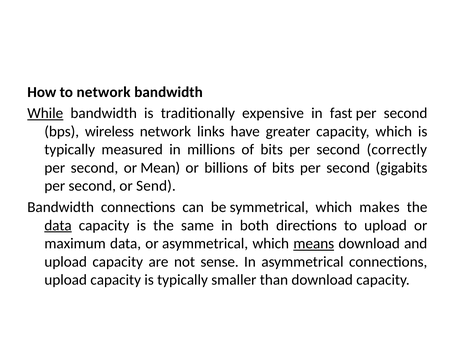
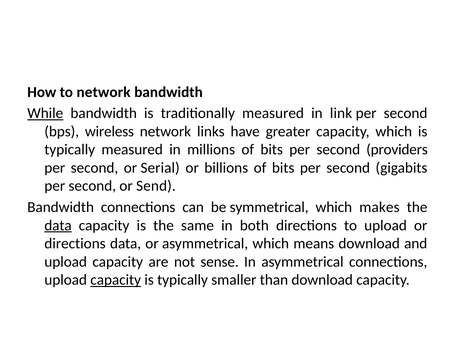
traditionally expensive: expensive -> measured (273, 113)
fast: fast -> link (341, 113)
correctly: correctly -> providers (397, 150)
Mean: Mean -> Serial (160, 168)
maximum: maximum -> directions (75, 244)
means underline: present -> none (314, 244)
capacity underline: none -> present (116, 280)
